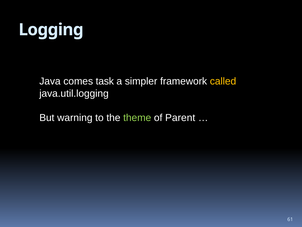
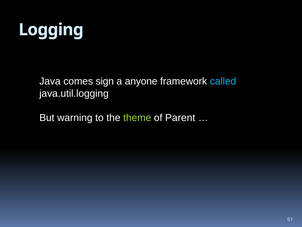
task: task -> sign (105, 81)
simpler: simpler -> anyone (141, 81)
called colour: yellow -> light blue (223, 81)
